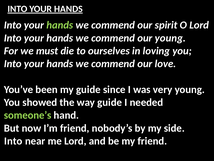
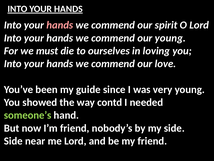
hands colour: light green -> pink (60, 25)
way guide: guide -> contd (110, 102)
Into: Into -> Side (13, 141)
